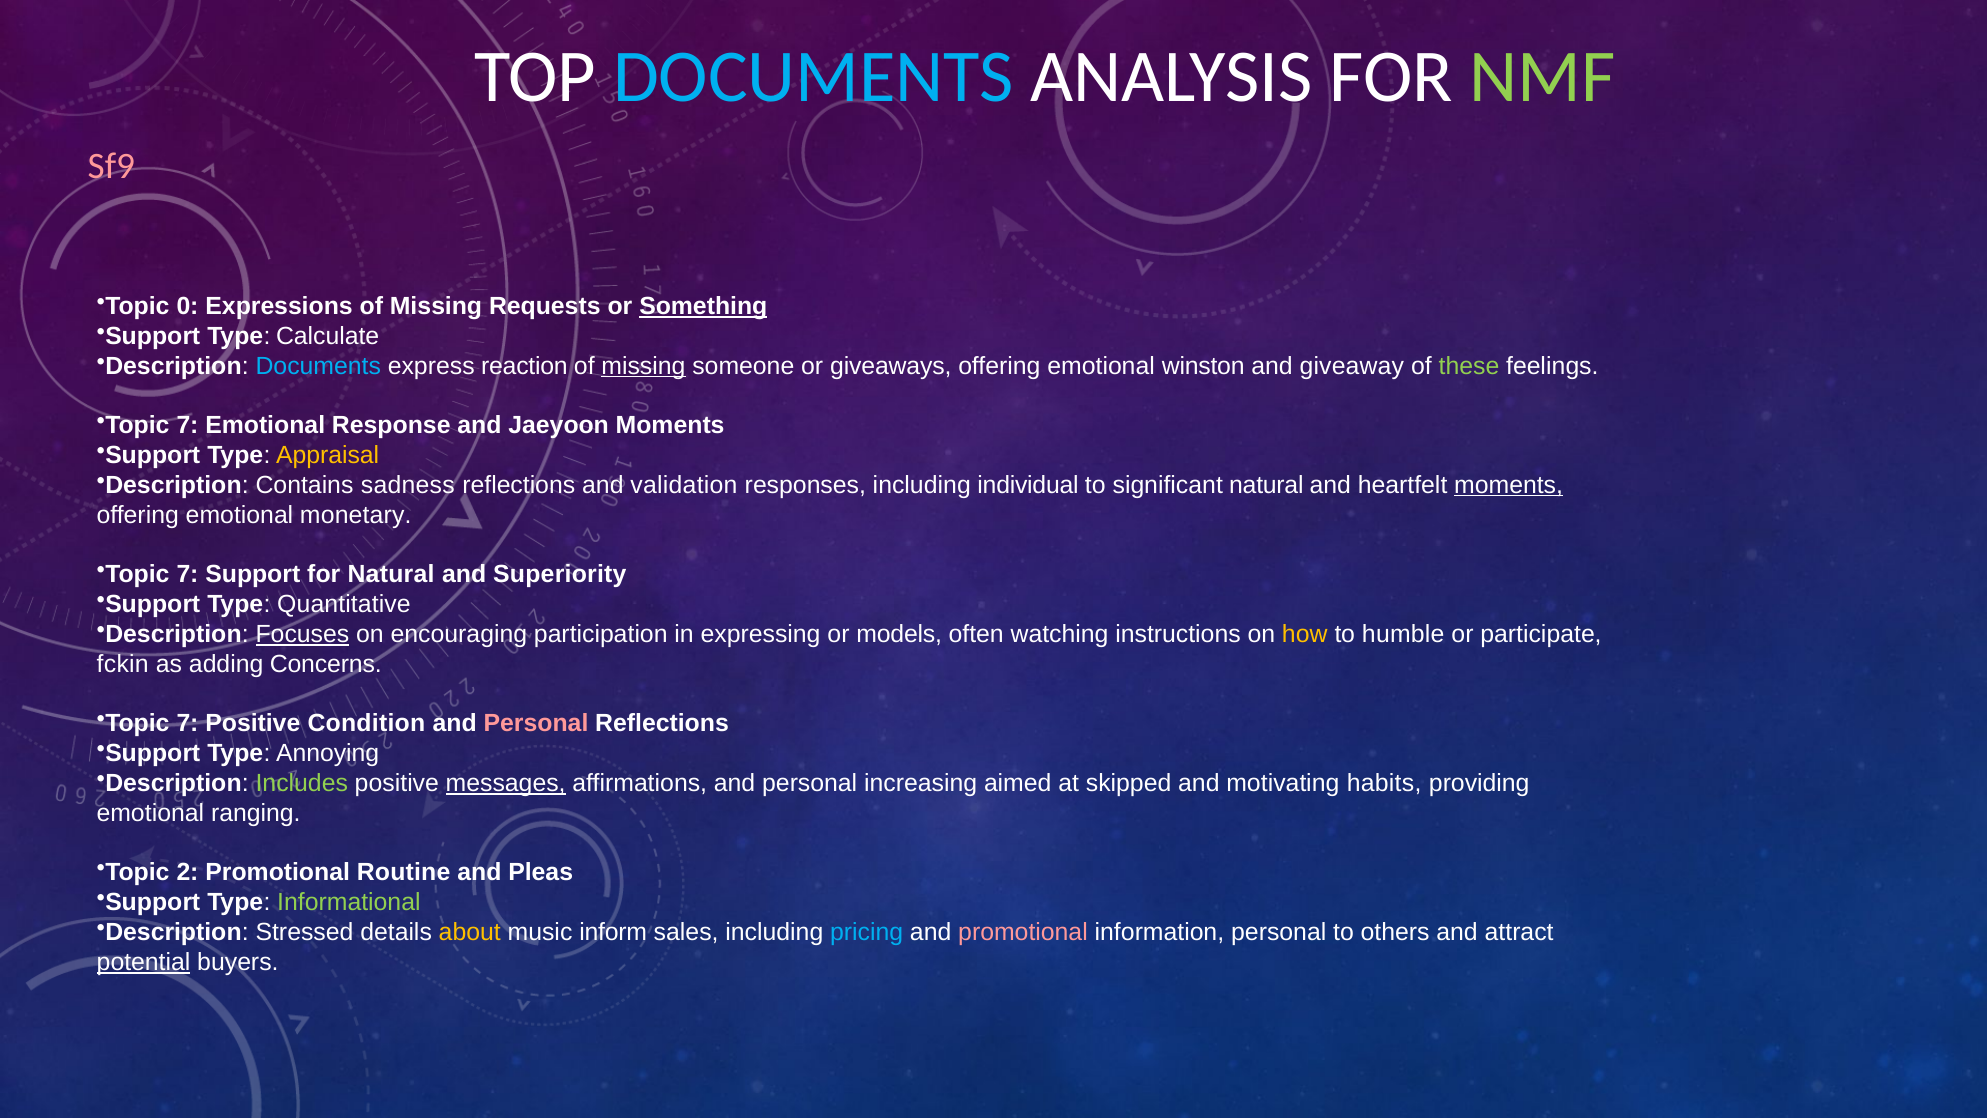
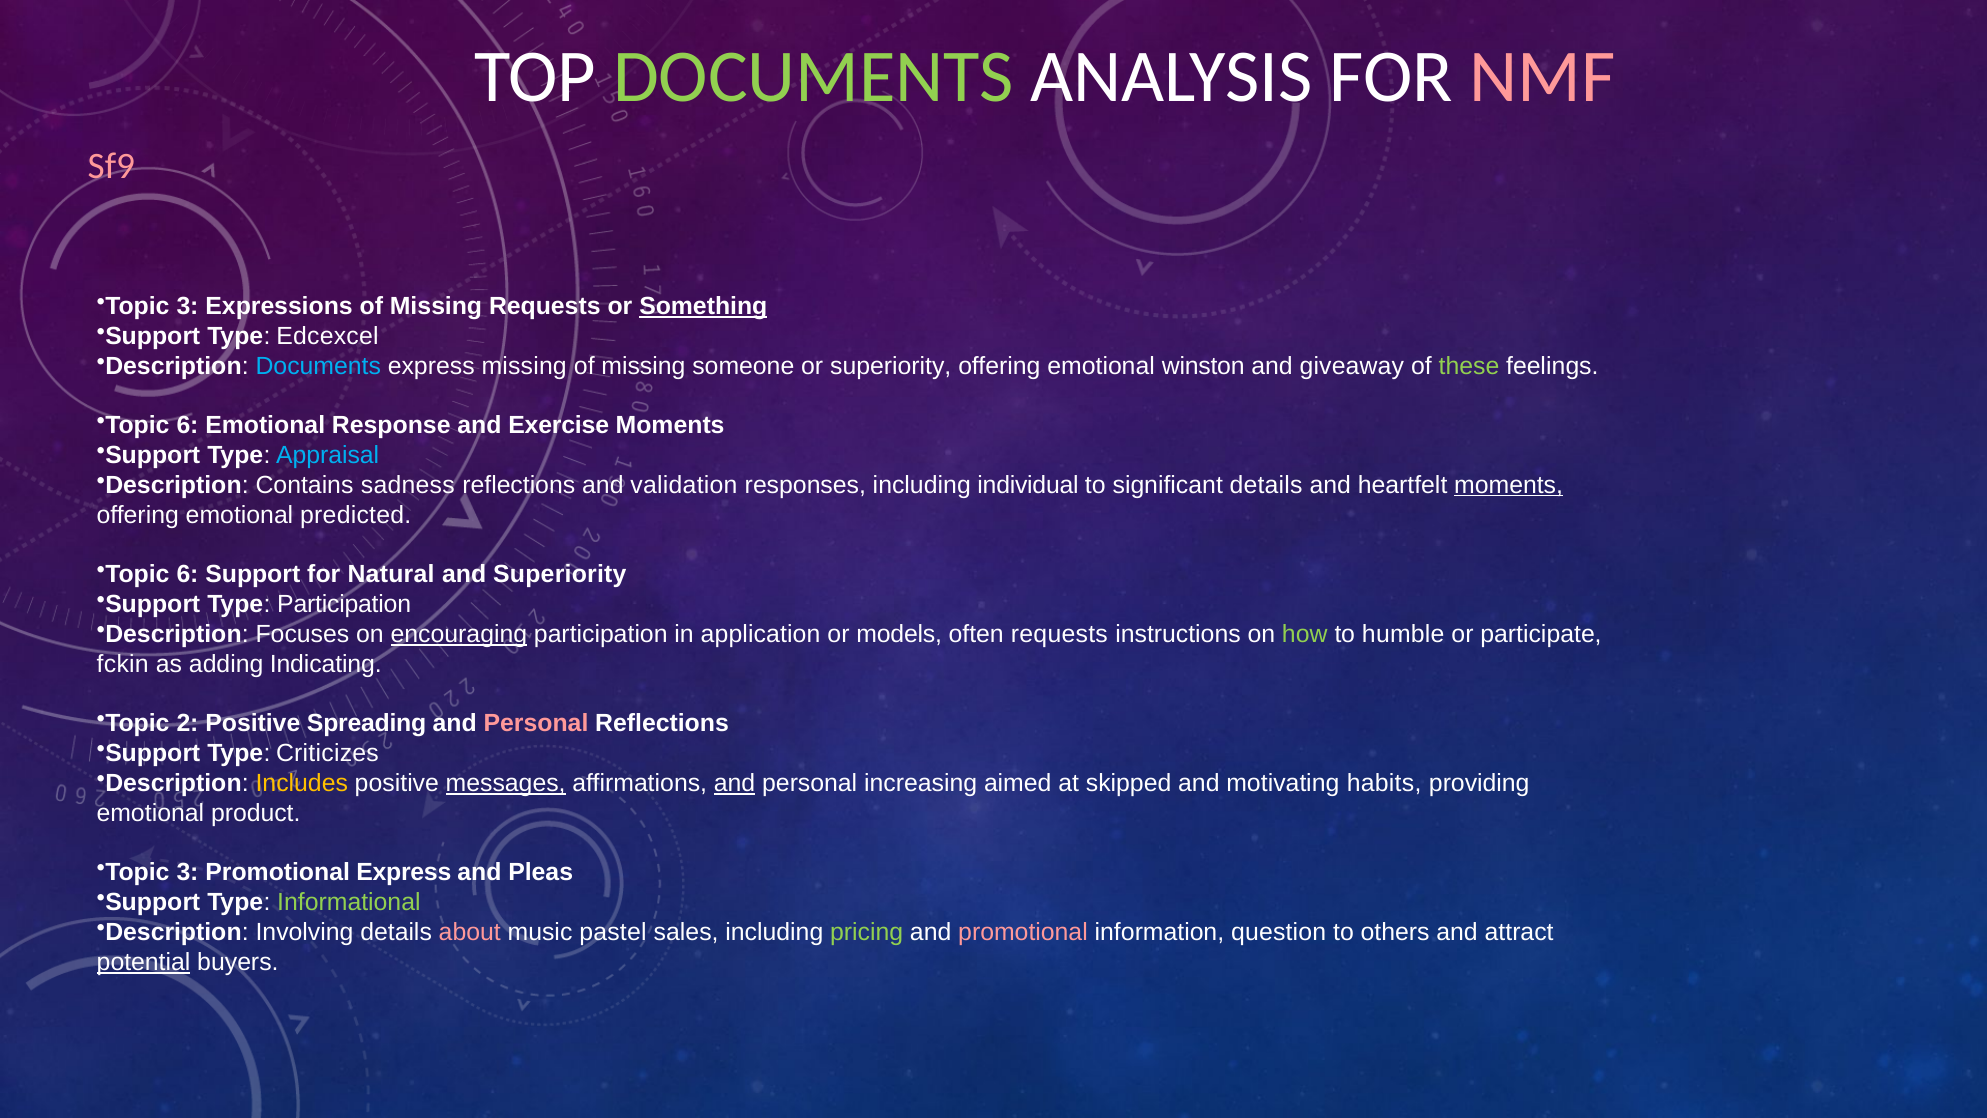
DOCUMENTS colour: light blue -> light green (813, 77)
NMF colour: light green -> pink (1542, 77)
0: 0 -> 3 (187, 306)
Calculate: Calculate -> Edcexcel (327, 336)
express reaction: reaction -> missing (524, 366)
missing underline: present -> none (643, 366)
or giveaways: giveaways -> superiority (891, 366)
7: 7 -> 6 (187, 425)
Jaeyoon: Jaeyoon -> Exercise (559, 425)
Appraisal colour: yellow -> light blue (328, 455)
significant natural: natural -> details (1266, 485)
monetary: monetary -> predicted (356, 515)
7: 7 -> 6 (187, 574)
Type Quantitative: Quantitative -> Participation (344, 604)
Focuses underline: present -> none (302, 634)
encouraging underline: none -> present (459, 634)
expressing: expressing -> application (761, 634)
often watching: watching -> requests (1059, 634)
how colour: yellow -> light green (1305, 634)
Concerns: Concerns -> Indicating (326, 664)
7: 7 -> 2 (187, 723)
Condition: Condition -> Spreading (367, 723)
Annoying: Annoying -> Criticizes (327, 753)
Includes colour: light green -> yellow (302, 783)
and underline: none -> present (735, 783)
ranging: ranging -> product (256, 813)
2: 2 -> 3 (187, 872)
Promotional Routine: Routine -> Express (404, 872)
Stressed: Stressed -> Involving (305, 932)
about colour: yellow -> pink (470, 932)
inform: inform -> pastel (613, 932)
pricing colour: light blue -> light green (867, 932)
information personal: personal -> question (1279, 932)
